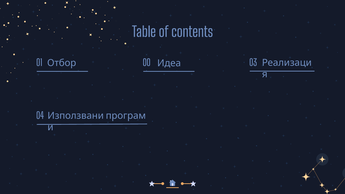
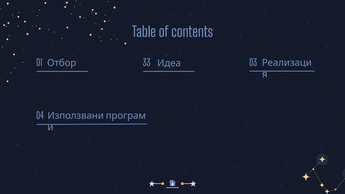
00: 00 -> 33 (147, 63)
